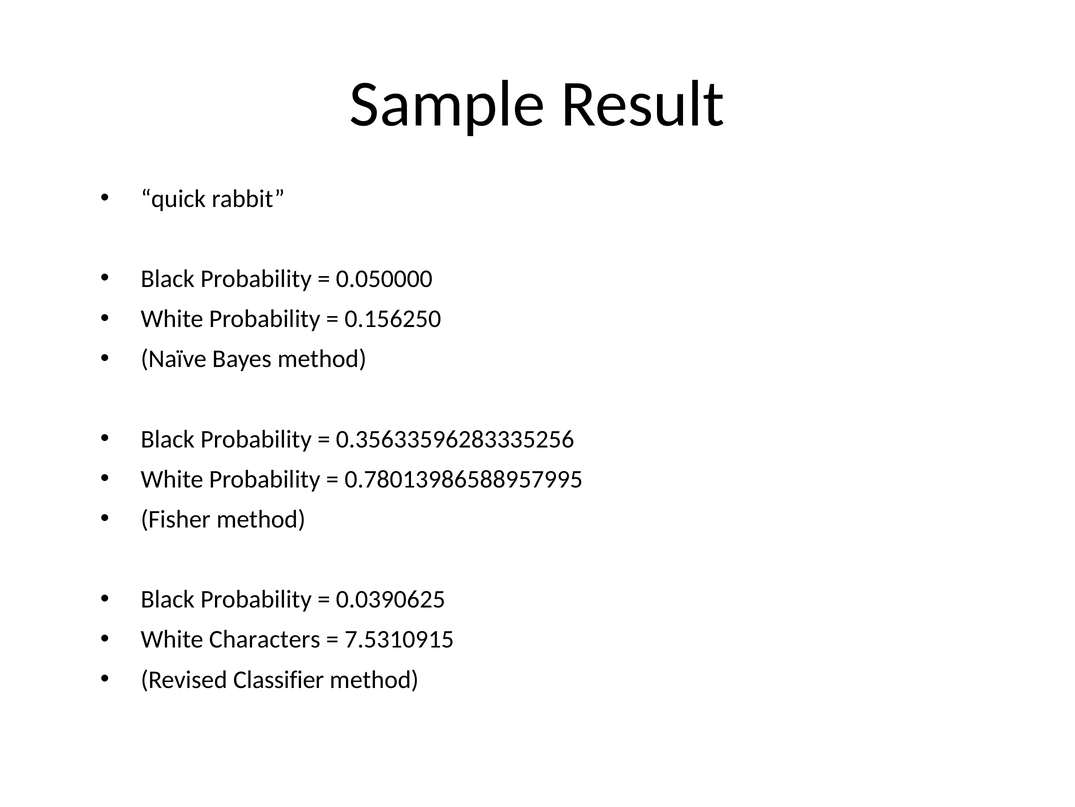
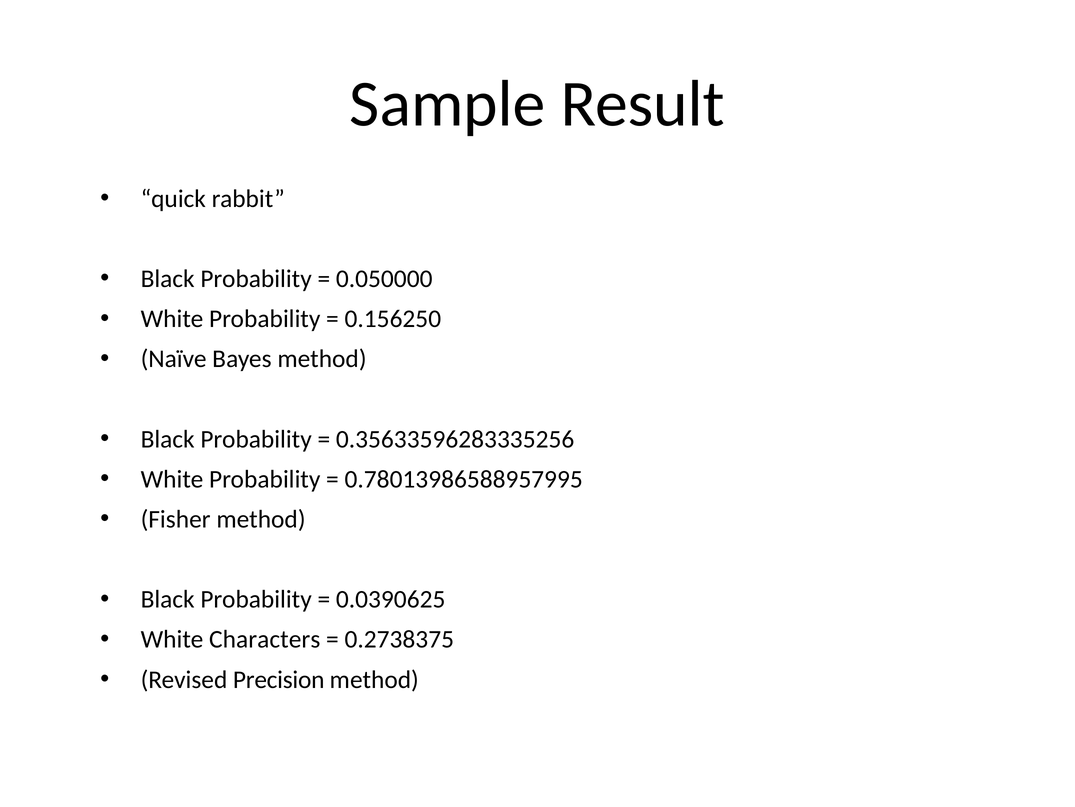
7.5310915: 7.5310915 -> 0.2738375 (399, 639)
Classifier: Classifier -> Precision (279, 679)
